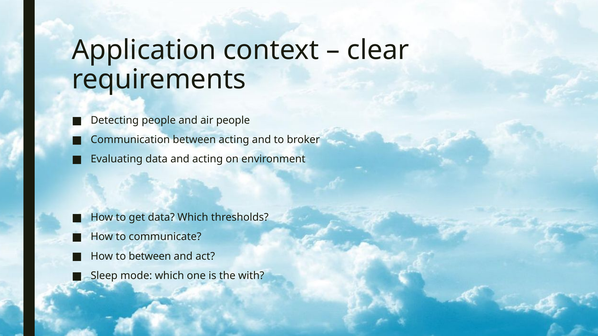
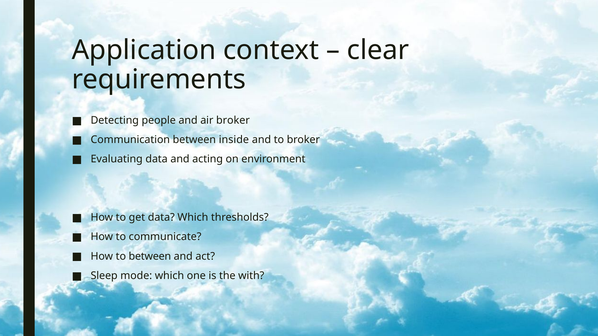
air people: people -> broker (233, 120)
between acting: acting -> inside (234, 140)
